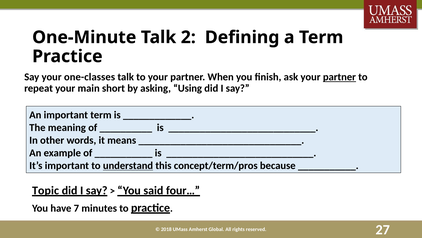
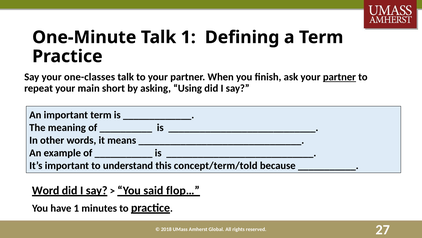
Talk 2: 2 -> 1 (188, 37)
understand underline: present -> none (128, 165)
concept/term/pros: concept/term/pros -> concept/term/told (216, 165)
Topic: Topic -> Word (46, 190)
four…: four… -> flop… (183, 190)
have 7: 7 -> 1 (76, 208)
